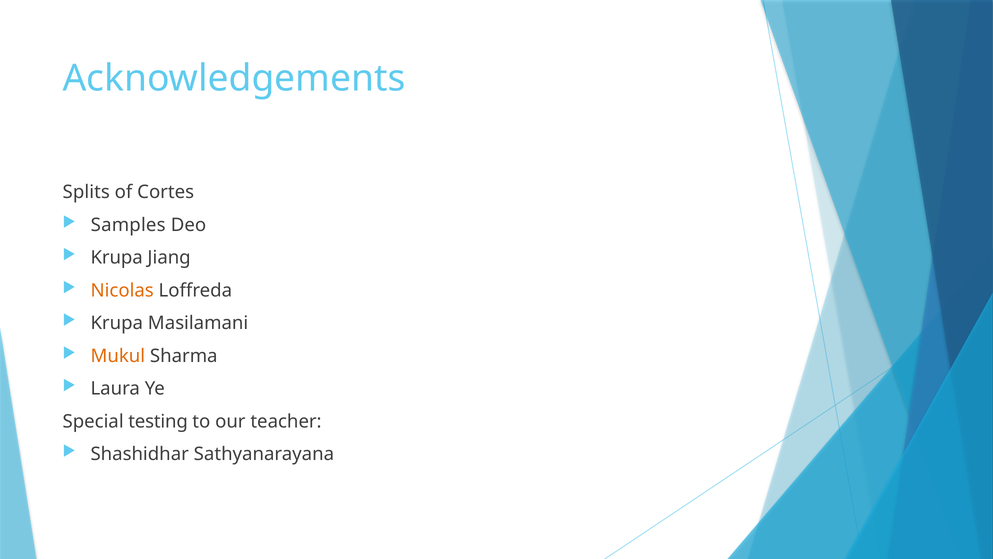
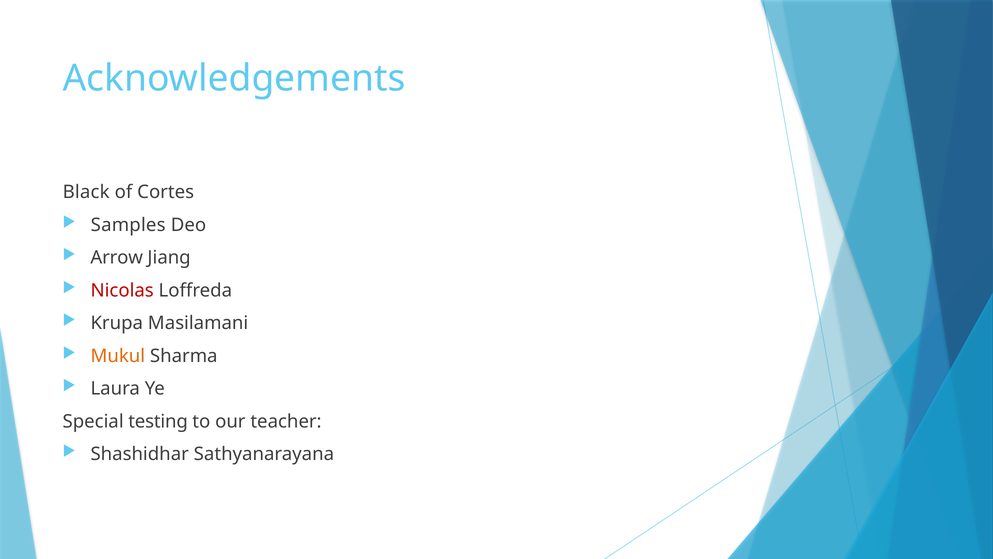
Splits: Splits -> Black (86, 192)
Krupa: Krupa -> Arrow (117, 258)
Nicolas colour: orange -> red (122, 290)
